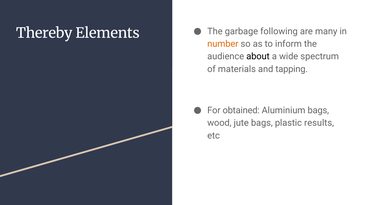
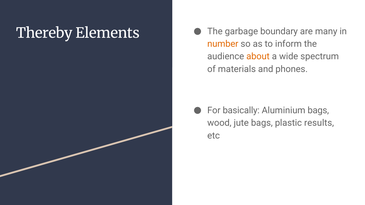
following: following -> boundary (279, 31)
about colour: black -> orange (258, 57)
tapping: tapping -> phones (292, 69)
obtained: obtained -> basically (241, 111)
